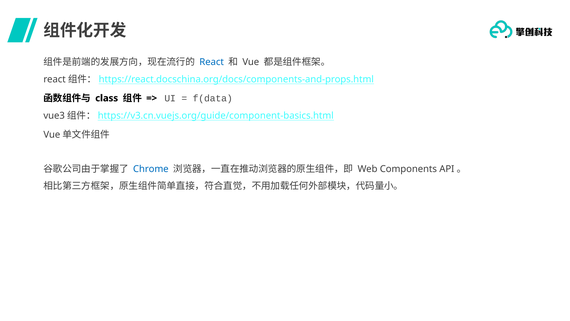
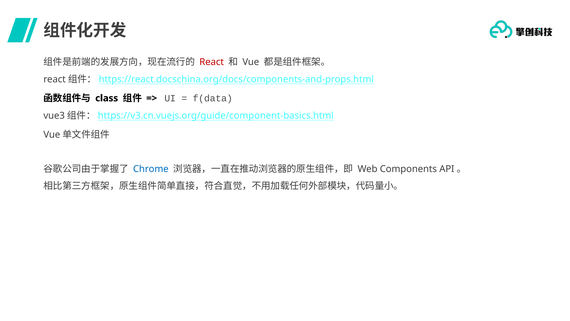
React colour: blue -> red (212, 62)
